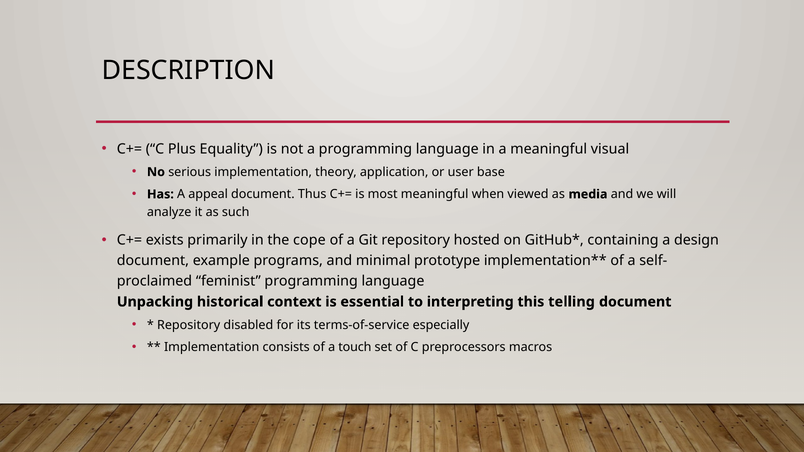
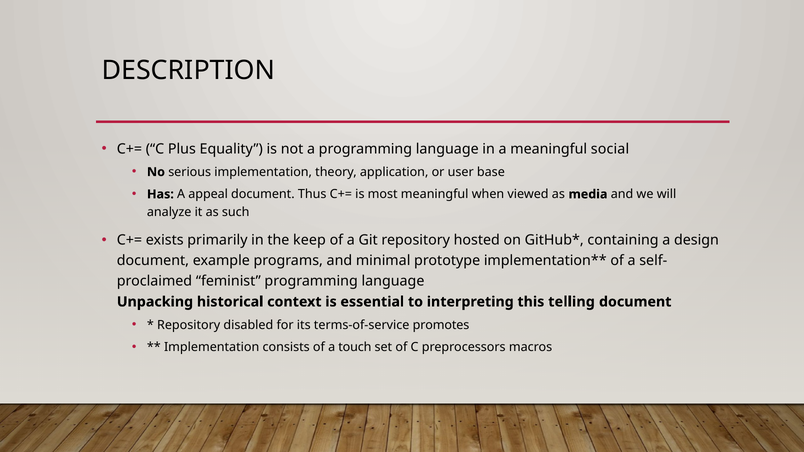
visual: visual -> social (610, 149)
cope: cope -> keep (309, 240)
especially: especially -> promotes (441, 325)
